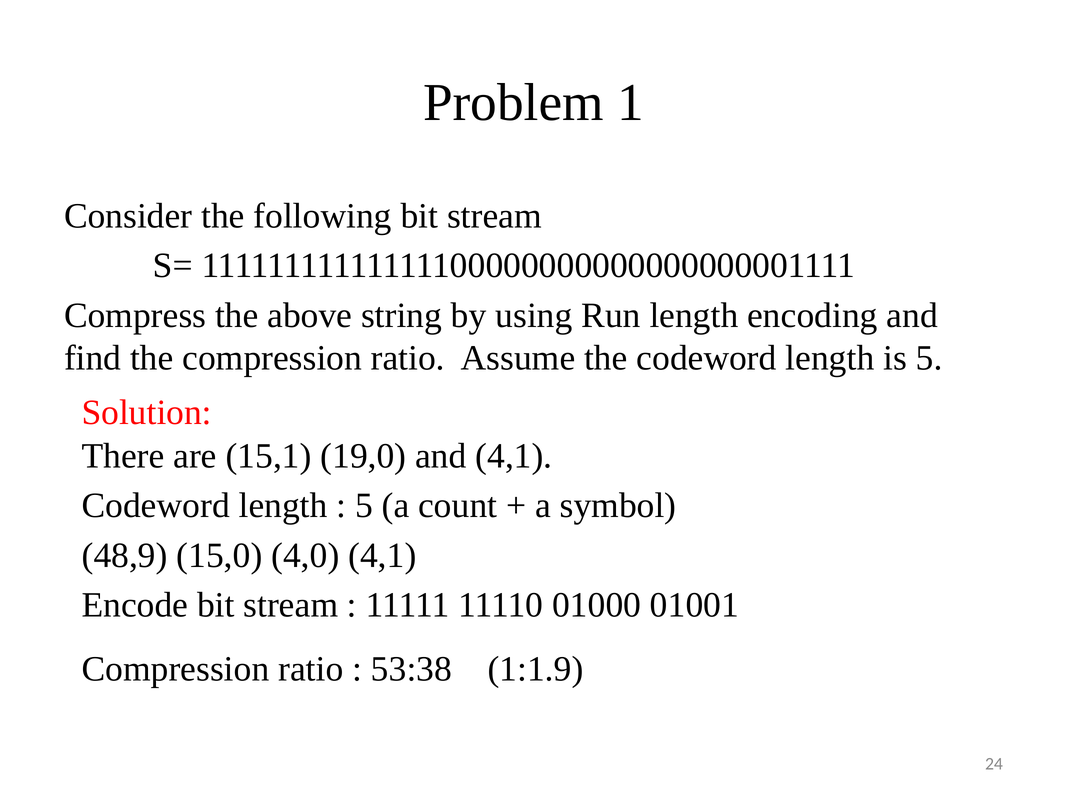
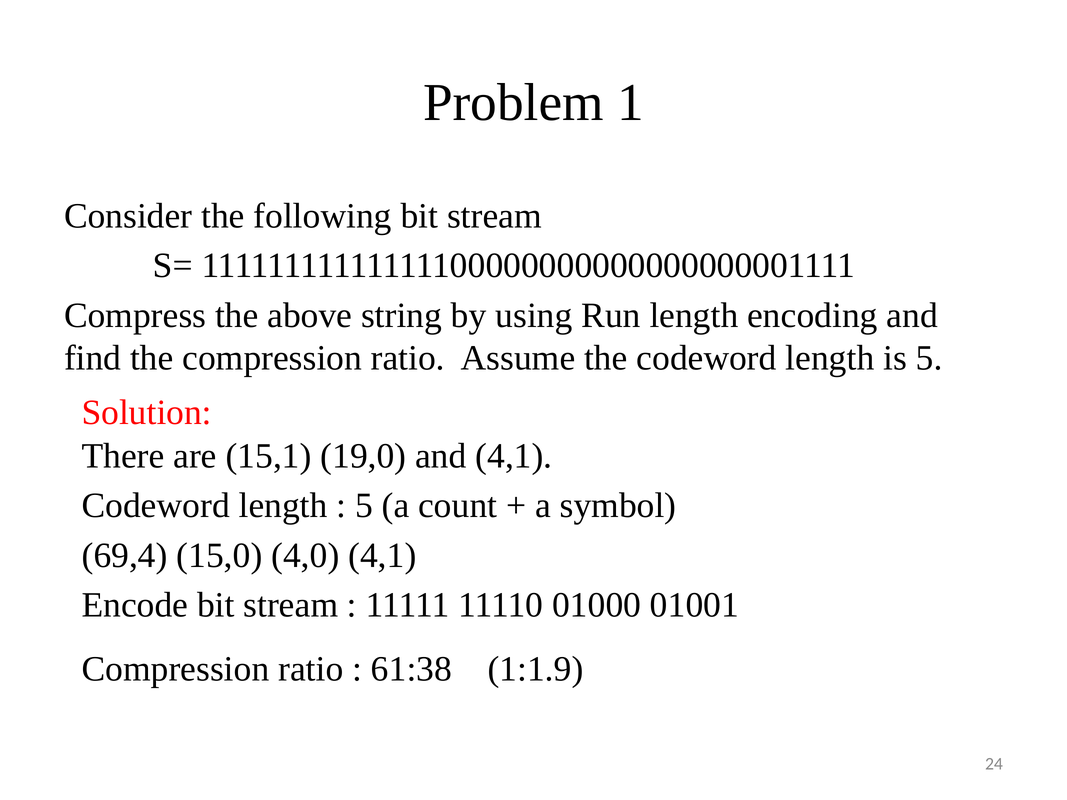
48,9: 48,9 -> 69,4 (125, 555)
53:38: 53:38 -> 61:38 (412, 669)
